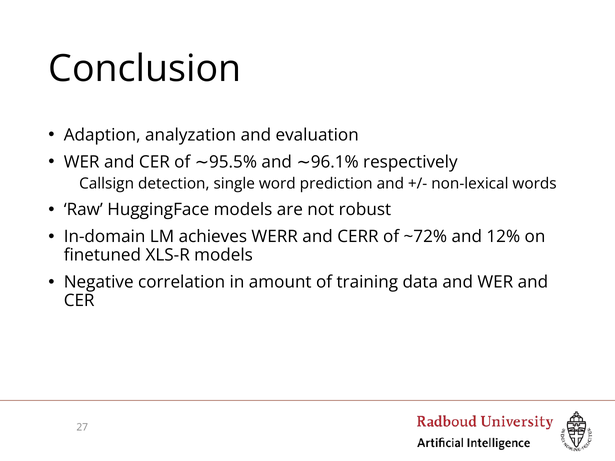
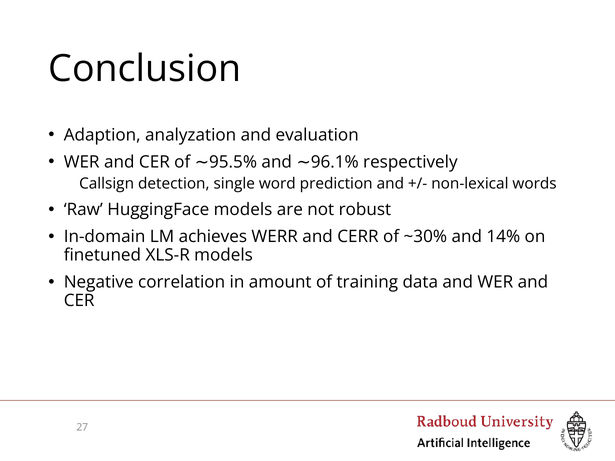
~72%: ~72% -> ~30% (425, 237)
12%: 12% -> 14% (503, 237)
